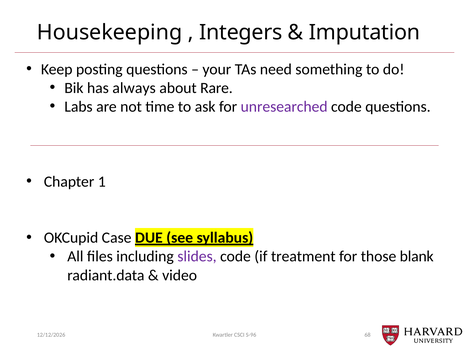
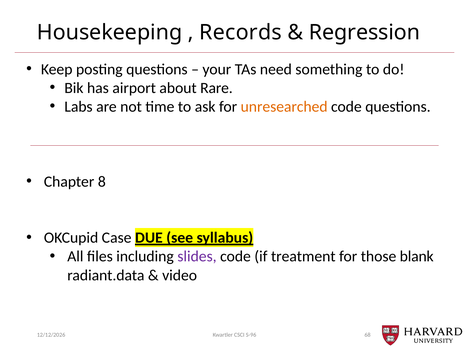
Integers: Integers -> Records (241, 33)
Imputation: Imputation -> Regression (364, 33)
always: always -> airport (134, 88)
unresearched colour: purple -> orange (284, 107)
1: 1 -> 8 (102, 182)
